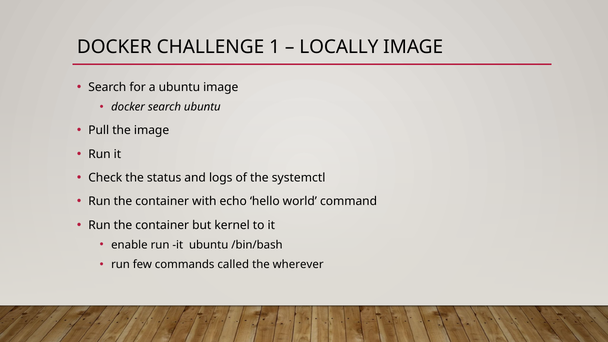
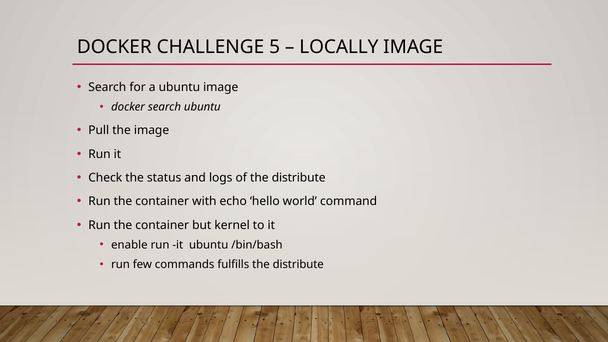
1: 1 -> 5 (275, 47)
of the systemctl: systemctl -> distribute (299, 178)
called: called -> fulfills (233, 265)
wherever: wherever -> distribute (298, 265)
